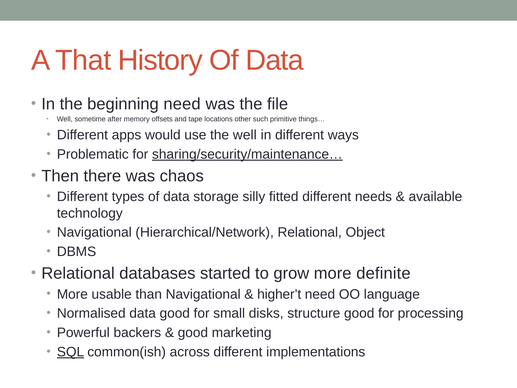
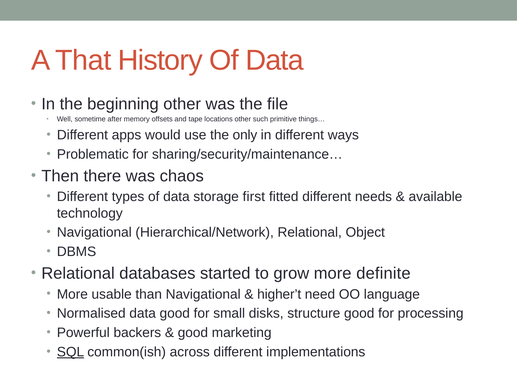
beginning need: need -> other (182, 104)
the well: well -> only (245, 135)
sharing/security/maintenance… underline: present -> none (247, 154)
silly: silly -> first (254, 197)
